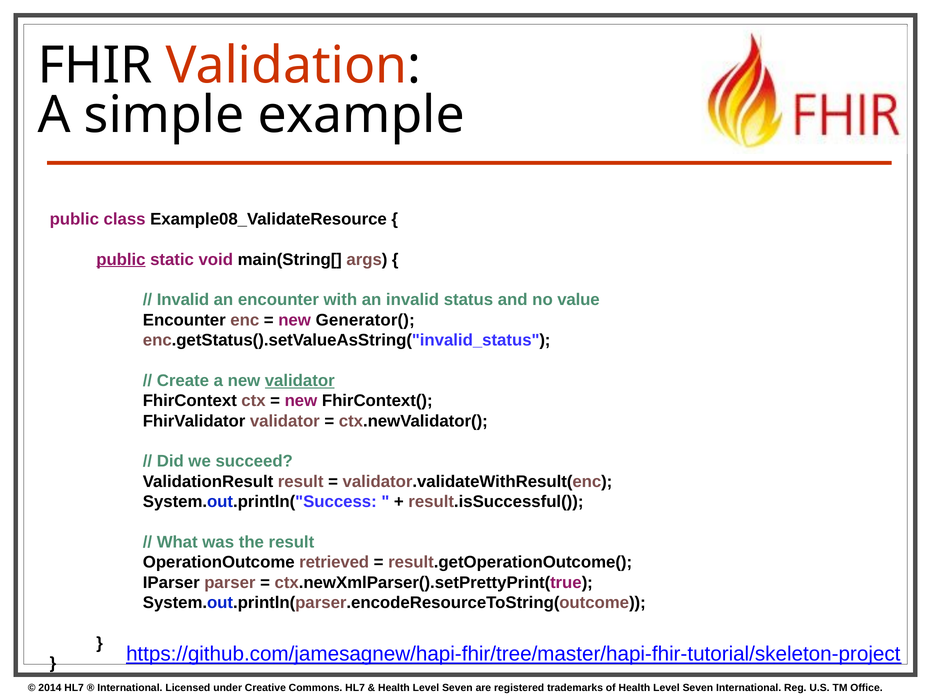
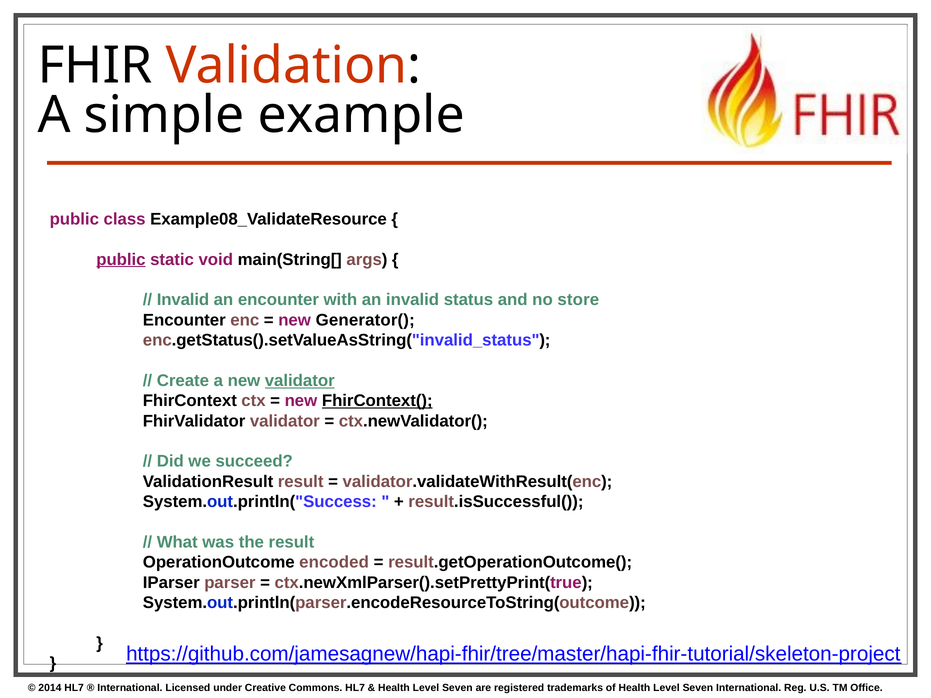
value: value -> store (578, 300)
FhirContext( underline: none -> present (377, 401)
retrieved: retrieved -> encoded (334, 563)
